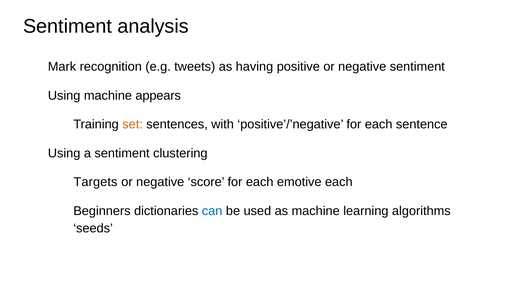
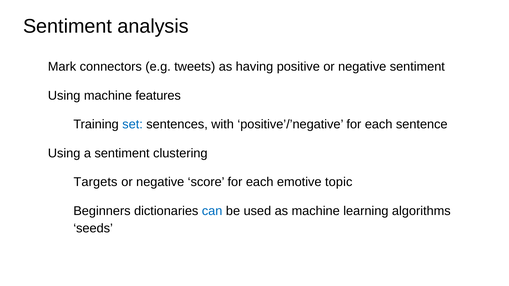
recognition: recognition -> connectors (111, 67)
appears: appears -> features (158, 96)
set colour: orange -> blue (133, 125)
emotive each: each -> topic (339, 182)
